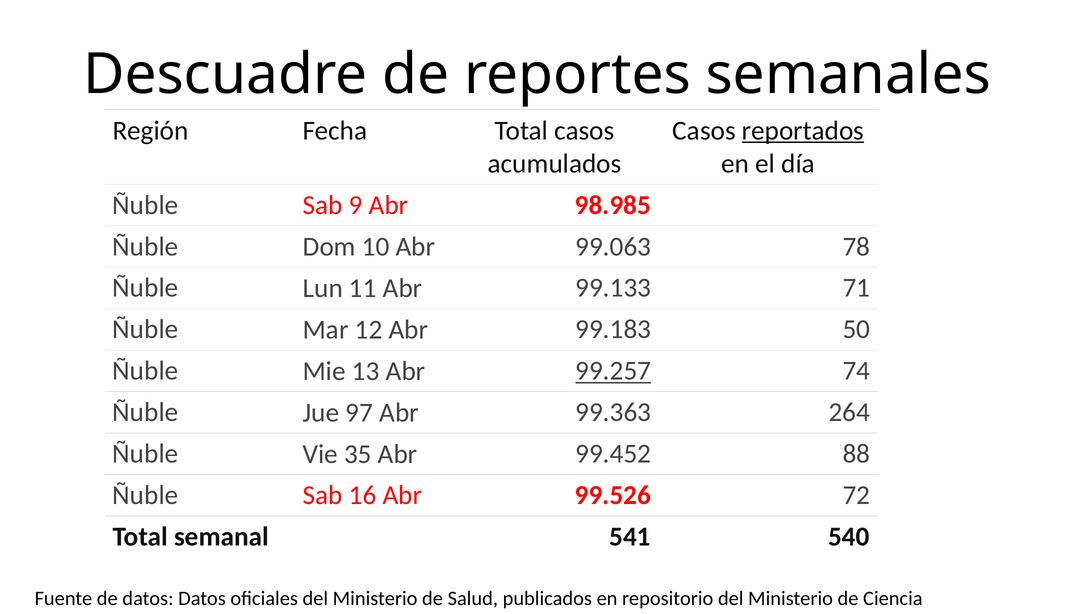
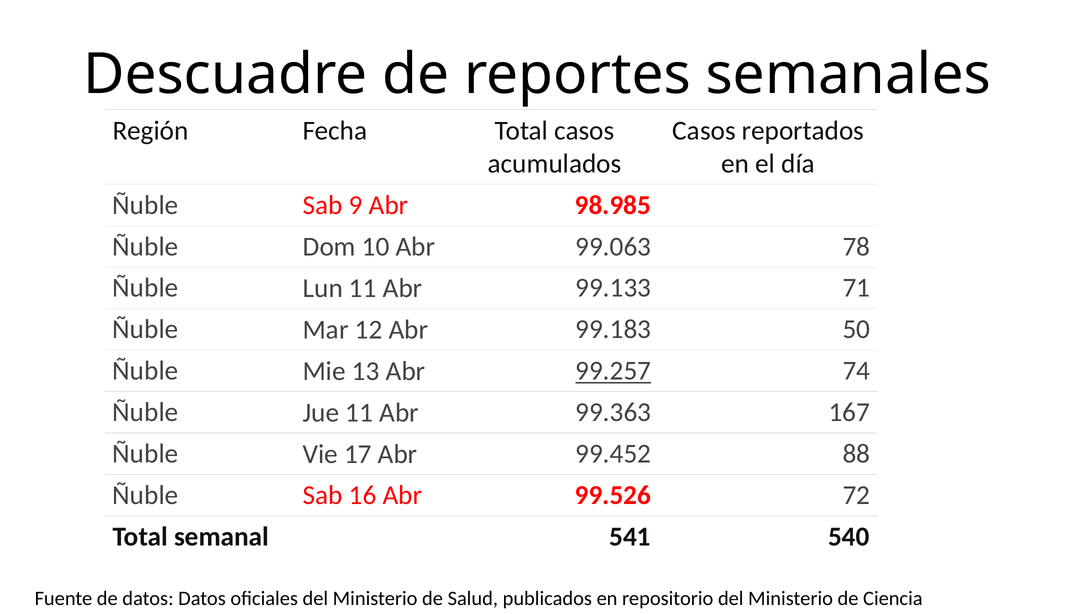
reportados underline: present -> none (803, 131)
Jue 97: 97 -> 11 (359, 412)
264: 264 -> 167 (849, 412)
35: 35 -> 17 (358, 454)
